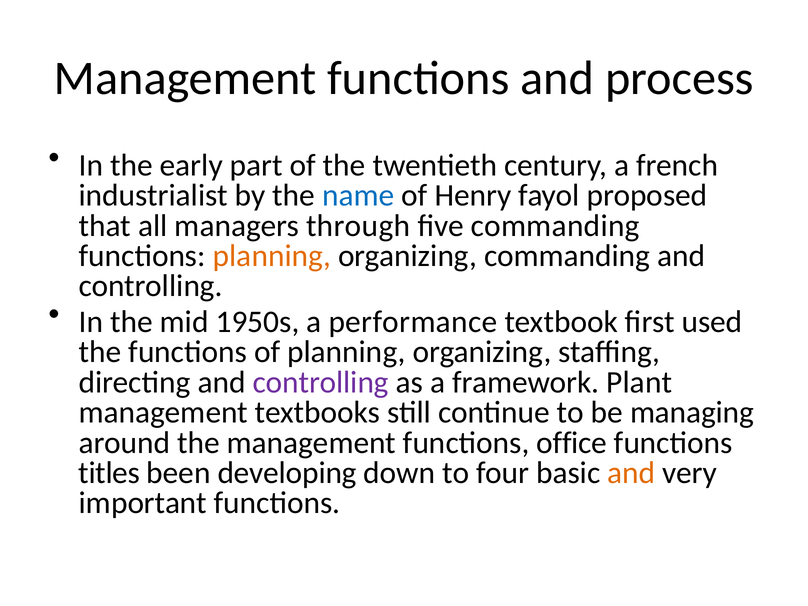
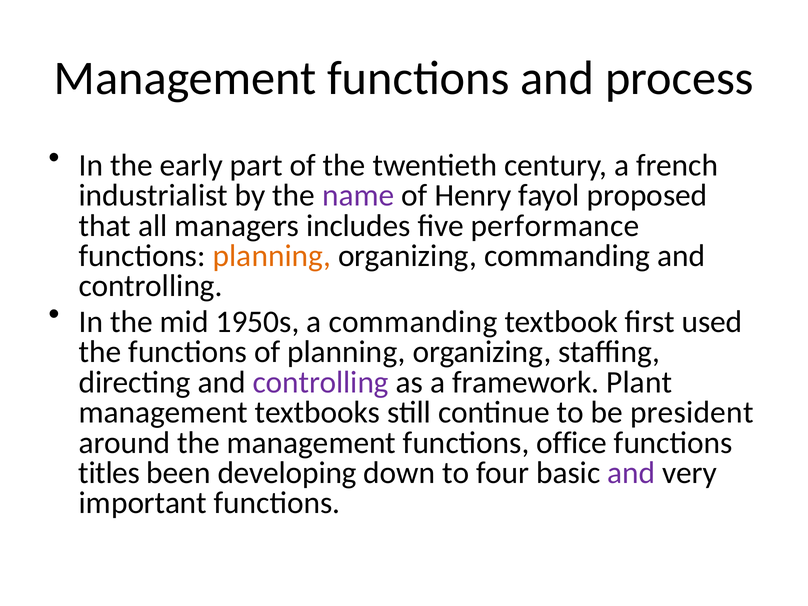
name colour: blue -> purple (358, 195)
through: through -> includes (358, 226)
five commanding: commanding -> performance (555, 226)
a performance: performance -> commanding (413, 322)
managing: managing -> president (692, 412)
and colour: orange -> purple (631, 473)
